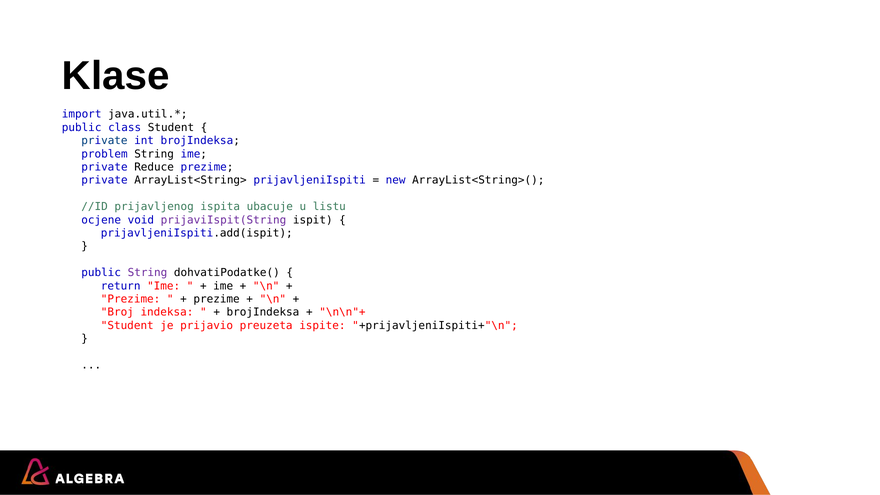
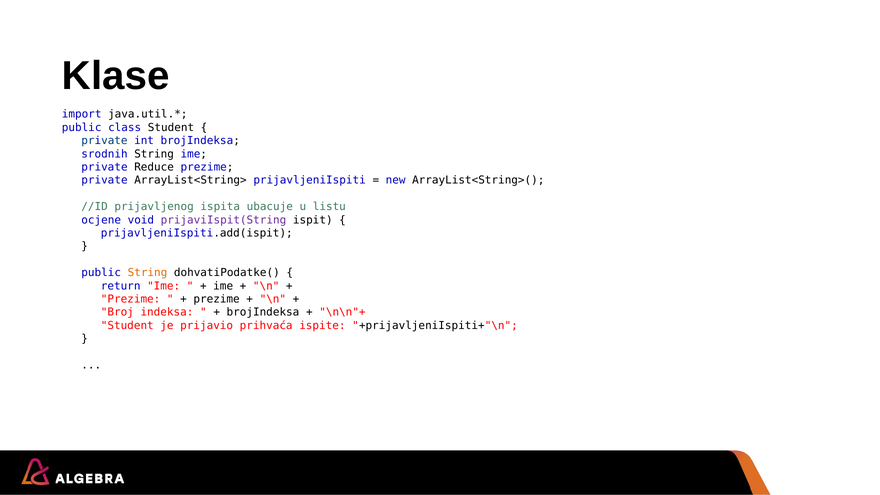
problem: problem -> srodnih (104, 154)
String colour: purple -> orange (147, 273)
preuzeta: preuzeta -> prihvaća (266, 326)
